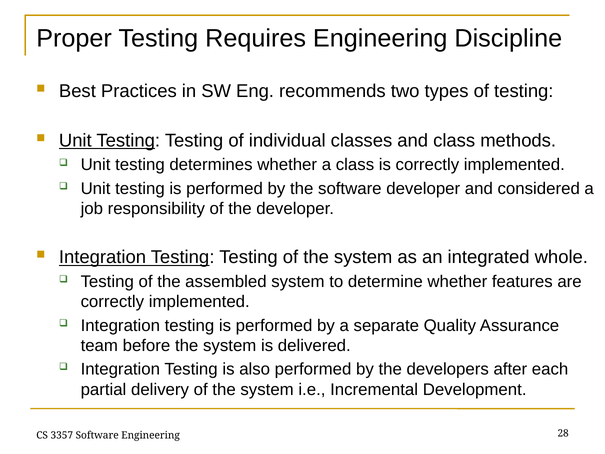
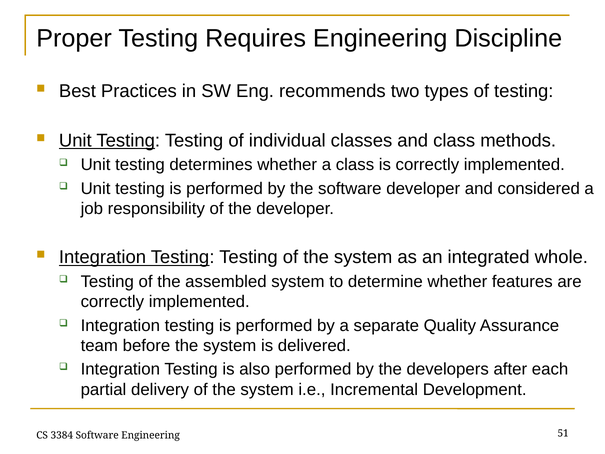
3357: 3357 -> 3384 (62, 435)
28: 28 -> 51 (563, 433)
